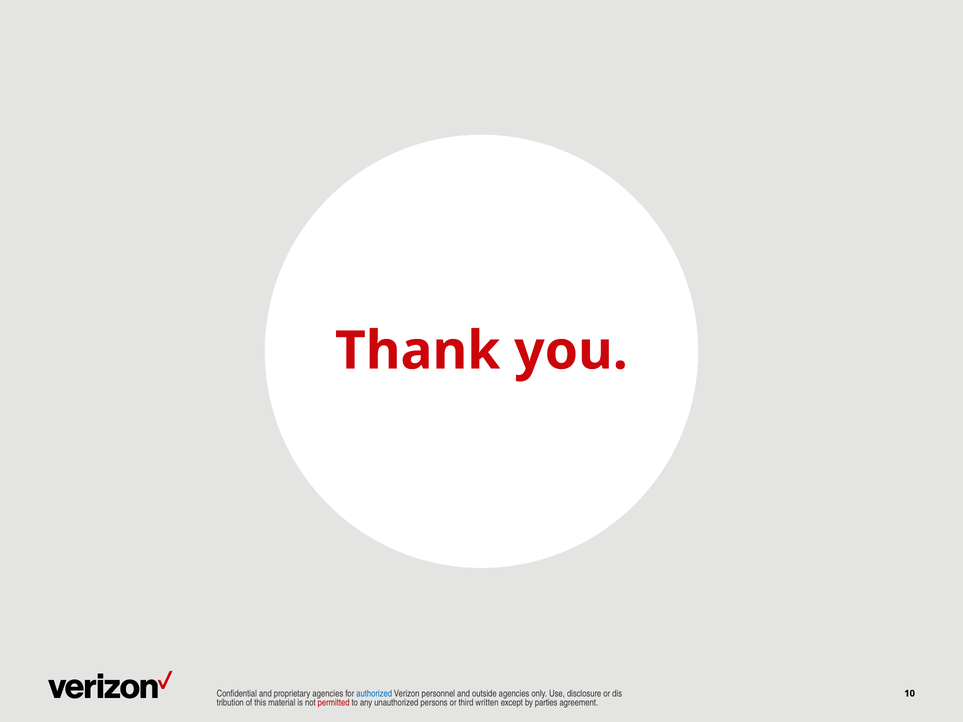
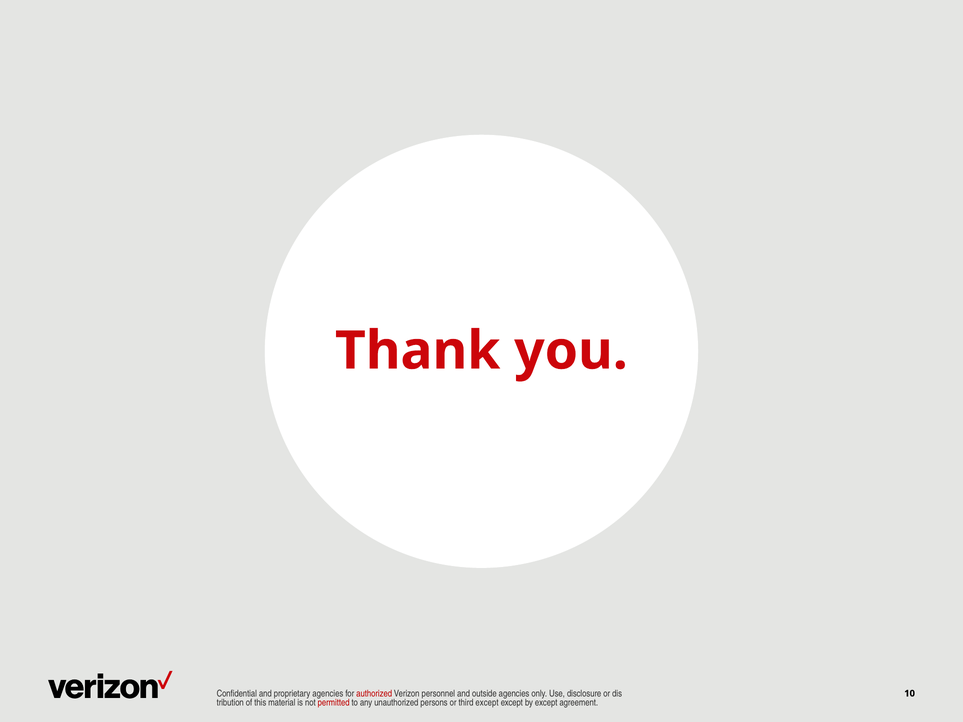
authorized colour: blue -> red (374, 694)
third written: written -> except (487, 703)
by parties: parties -> except (546, 703)
